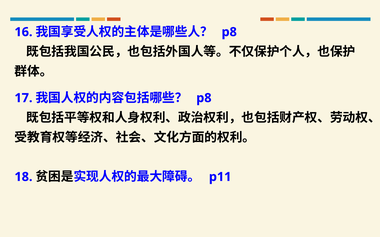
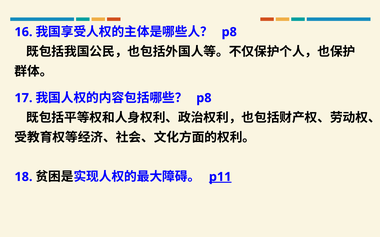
p11 underline: none -> present (220, 177)
